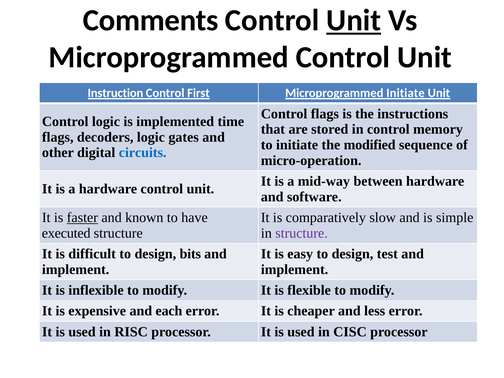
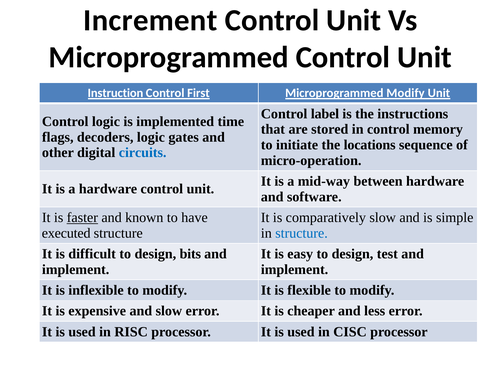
Comments: Comments -> Increment (150, 20)
Unit underline: present -> none (354, 20)
Microprogrammed Initiate: Initiate -> Modify (405, 93)
Control flags: flags -> label (325, 114)
modified: modified -> locations (370, 145)
structure colour: purple -> blue (302, 233)
and each: each -> slow (169, 311)
